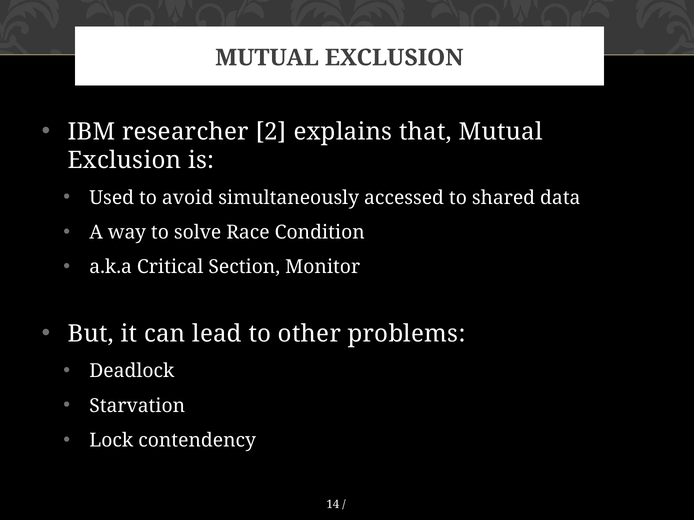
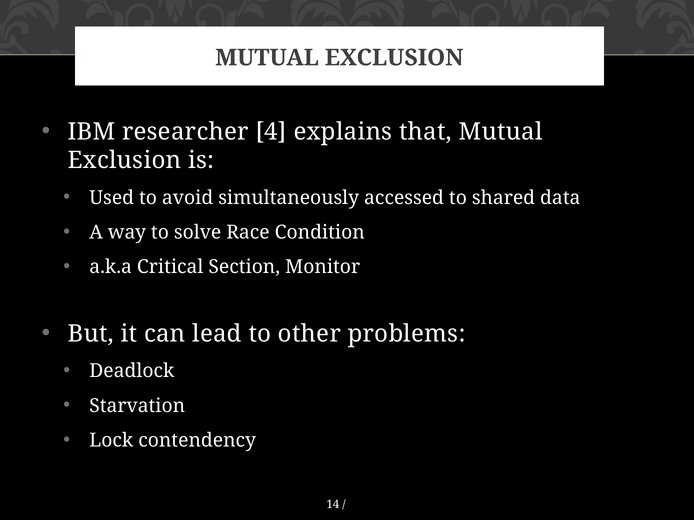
2: 2 -> 4 (271, 132)
